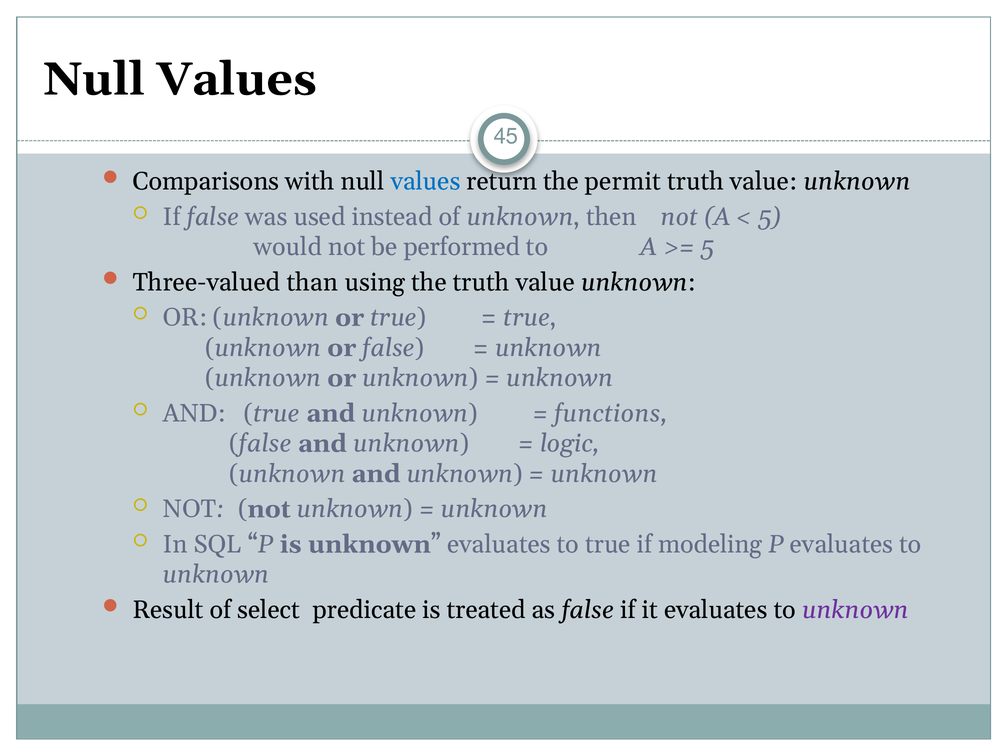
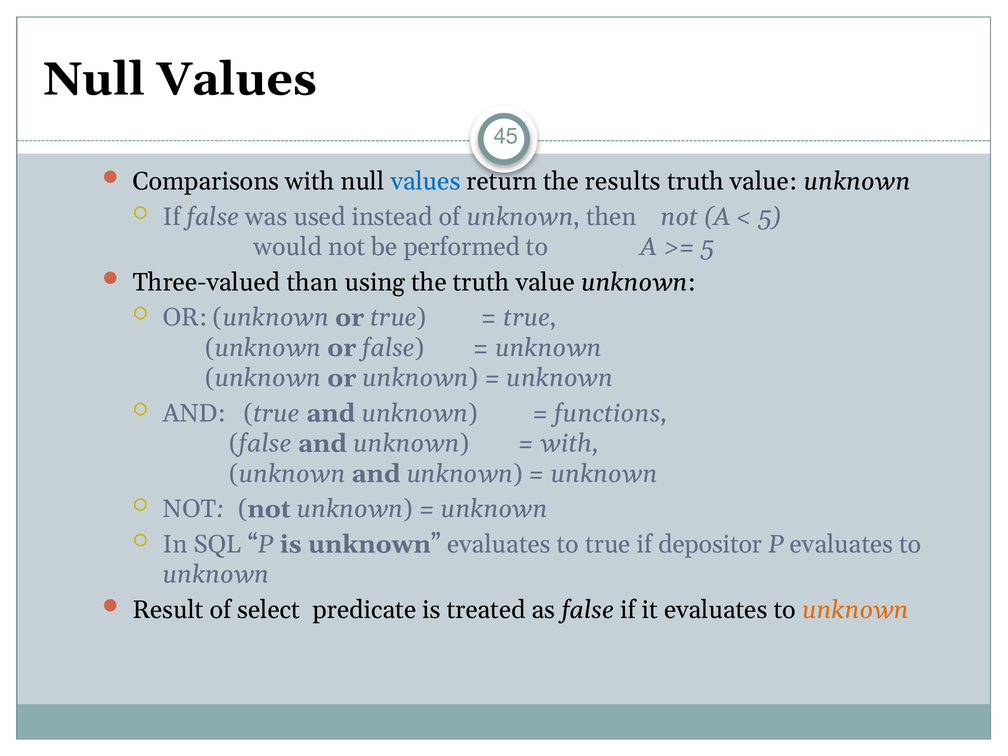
permit: permit -> results (623, 181)
logic: logic -> with (570, 444)
modeling: modeling -> depositor (710, 544)
unknown colour: purple -> orange (855, 610)
